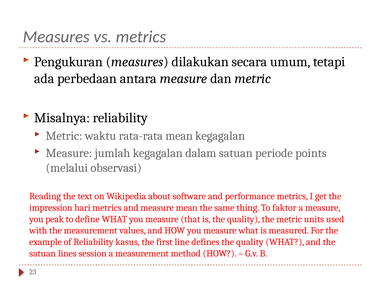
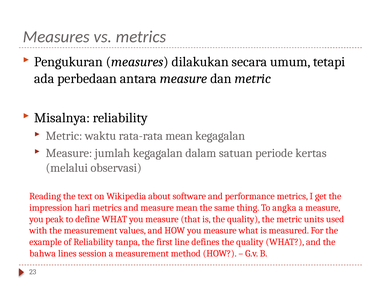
points: points -> kertas (311, 153)
faktor: faktor -> angka (284, 208)
kasus: kasus -> tanpa (128, 242)
satuan: satuan -> bahwa (43, 253)
